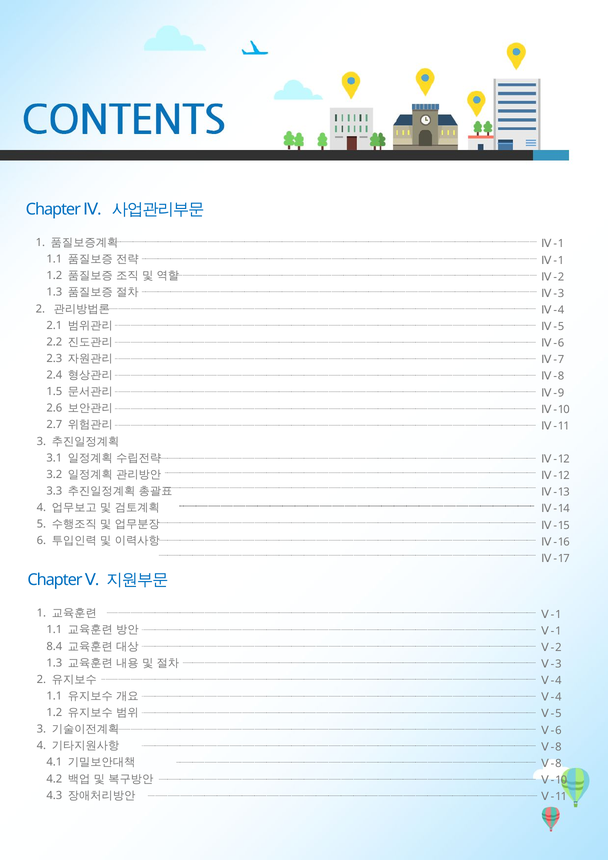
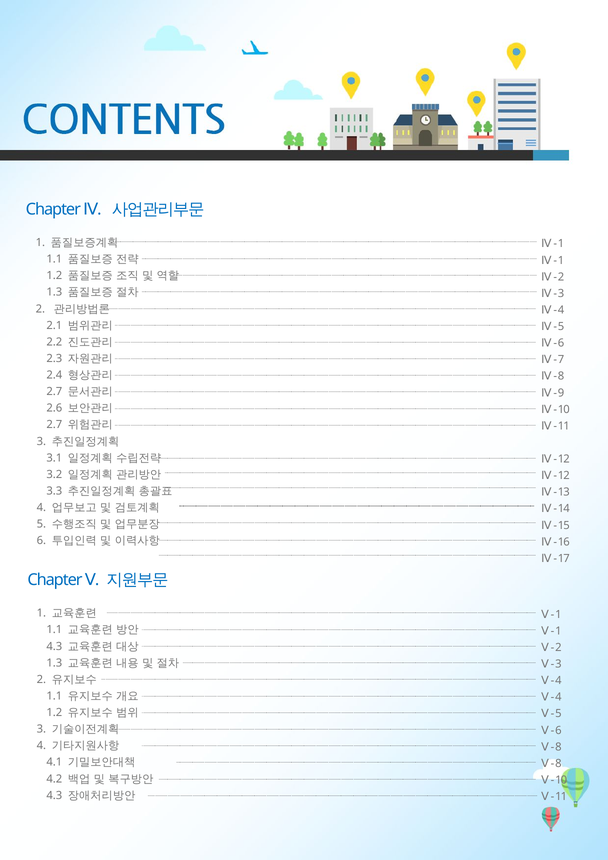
1.5: 1.5 -> 2.7 (54, 392)
8.4: 8.4 -> 4.3 (54, 646)
